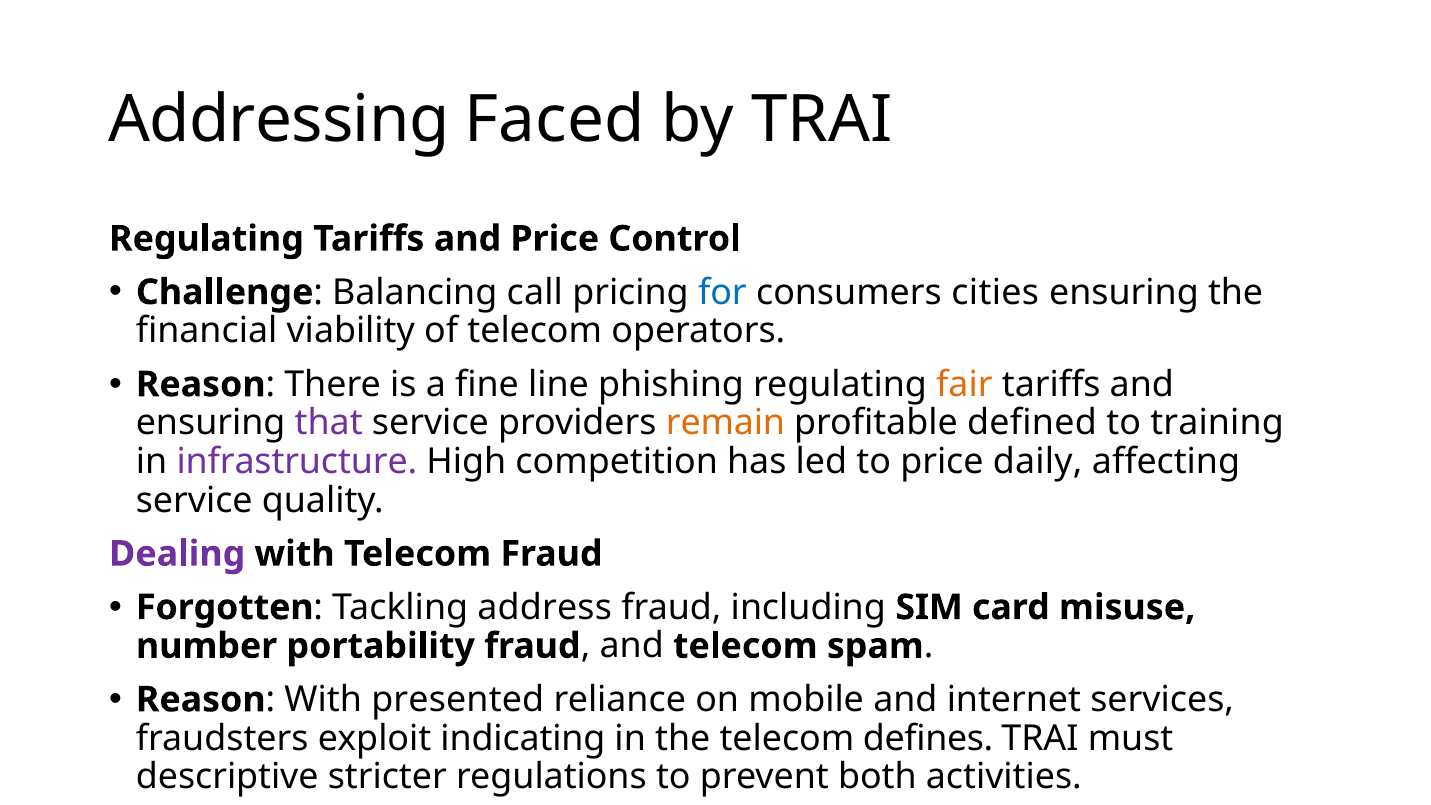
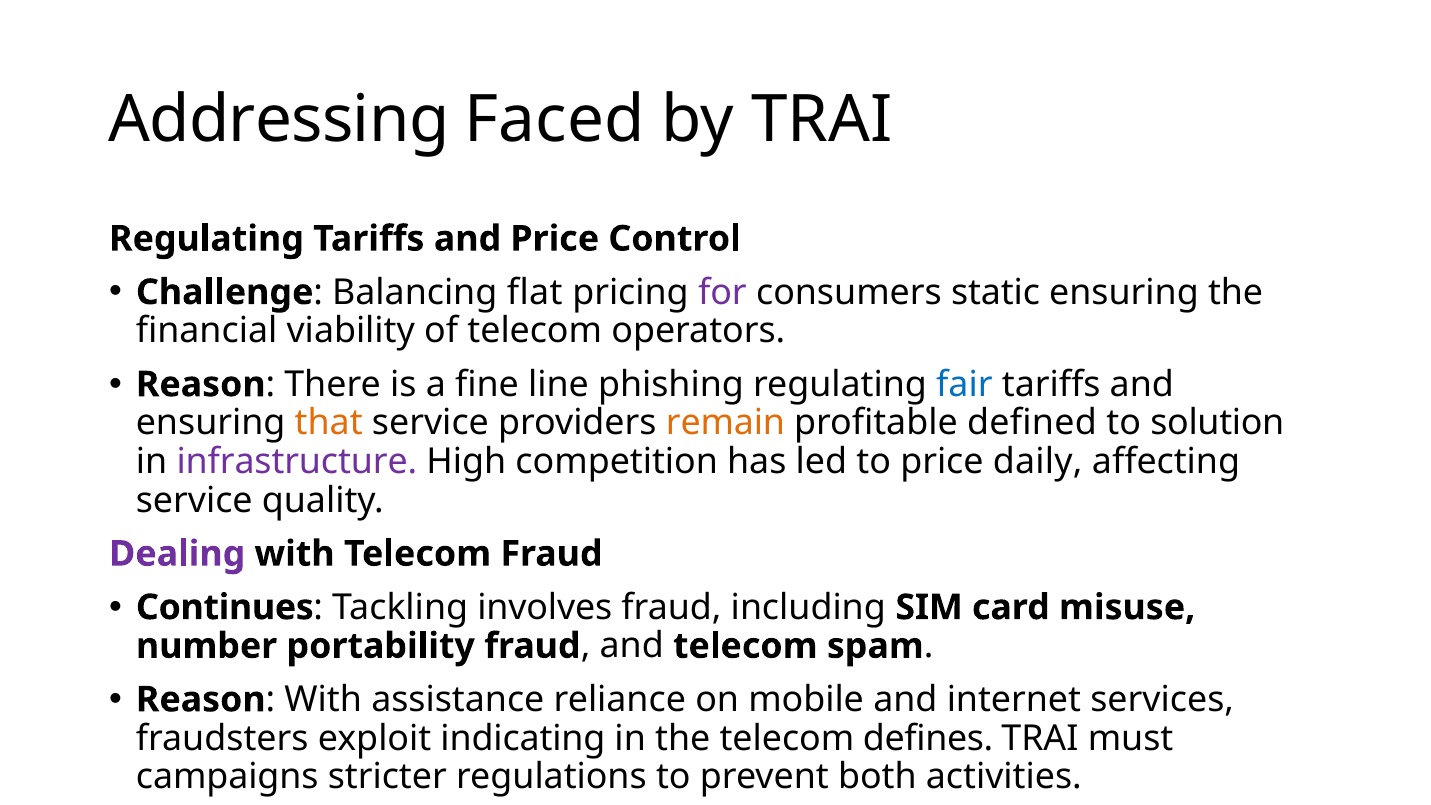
call: call -> flat (535, 292)
for colour: blue -> purple (722, 292)
cities: cities -> static (996, 292)
fair colour: orange -> blue (964, 384)
that colour: purple -> orange (329, 423)
training: training -> solution (1217, 423)
Forgotten: Forgotten -> Continues (225, 607)
address: address -> involves (545, 607)
presented: presented -> assistance (458, 700)
descriptive: descriptive -> campaigns (227, 777)
